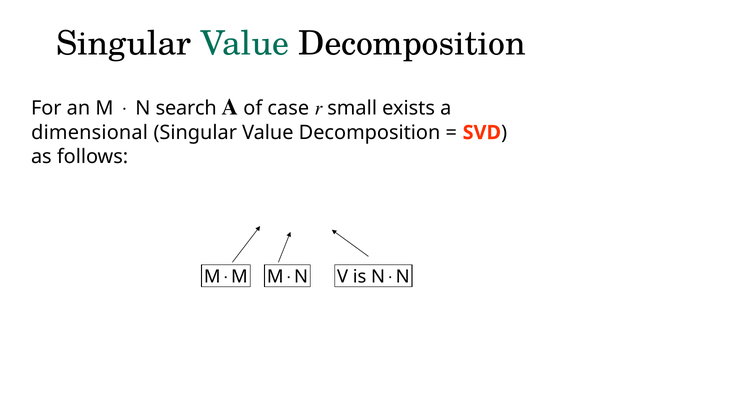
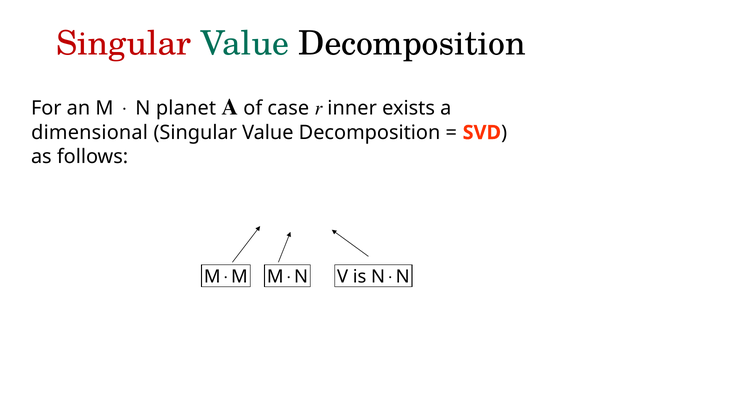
Singular colour: black -> red (124, 44)
search: search -> planet (186, 108)
small: small -> inner (352, 108)
